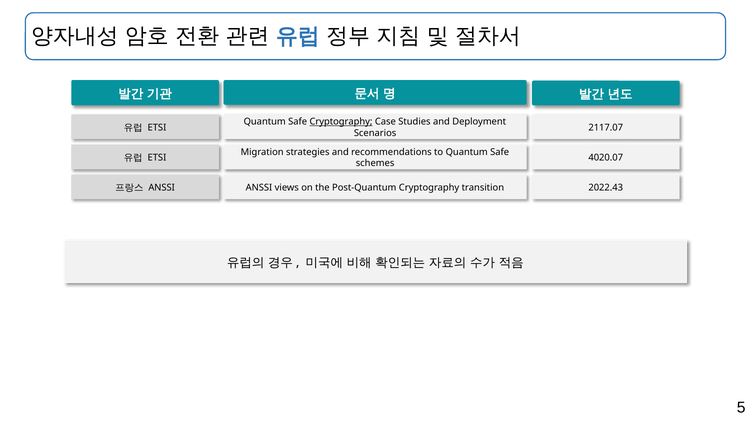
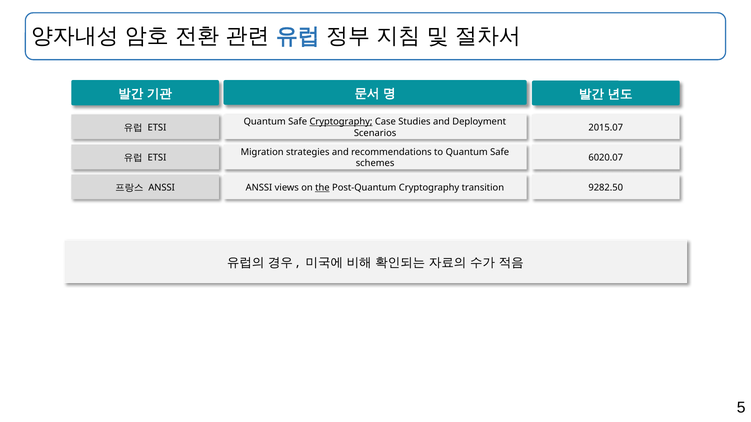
2117.07: 2117.07 -> 2015.07 (606, 128)
4020.07: 4020.07 -> 6020.07 (606, 158)
the underline: none -> present (322, 188)
2022.43: 2022.43 -> 9282.50 (606, 188)
